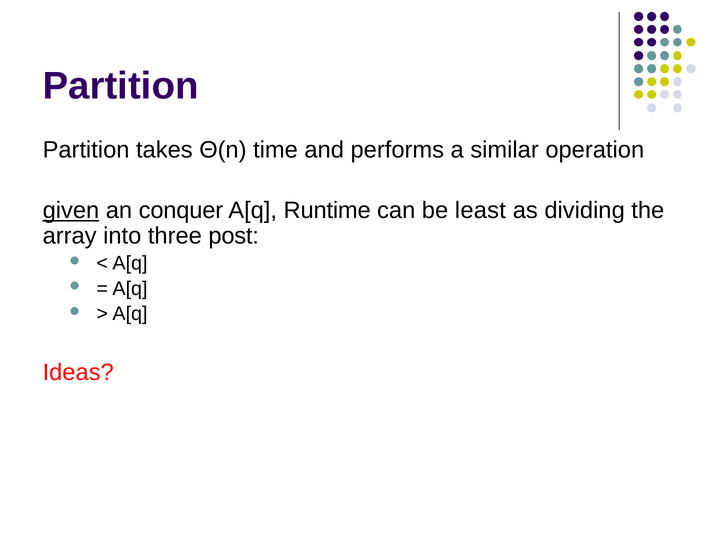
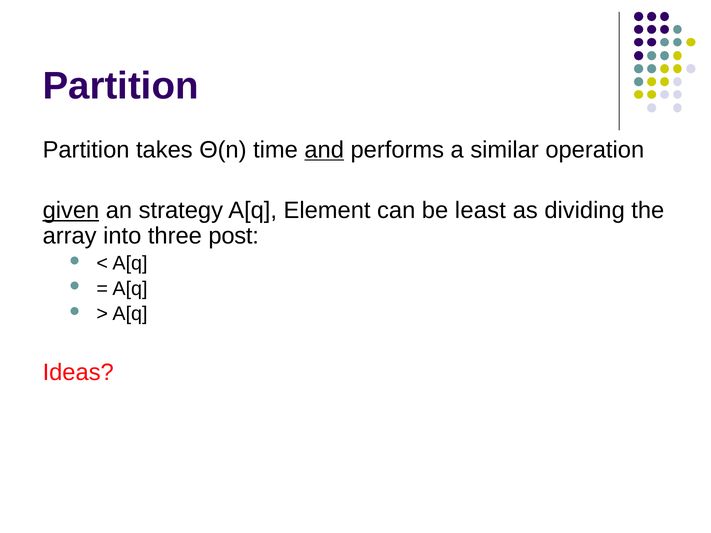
and underline: none -> present (324, 150)
conquer: conquer -> strategy (181, 211)
Runtime: Runtime -> Element (327, 211)
